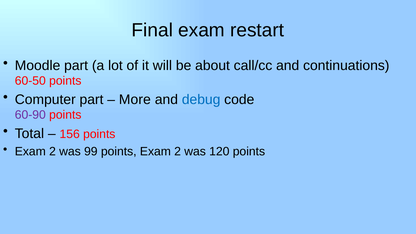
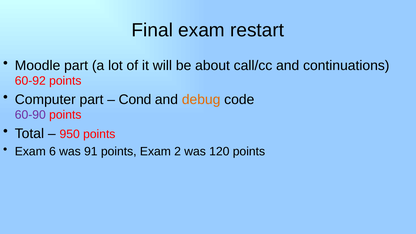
60-50: 60-50 -> 60-92 (30, 81)
More: More -> Cond (135, 99)
debug colour: blue -> orange (201, 99)
156: 156 -> 950 (70, 134)
2: 2 -> 6 (52, 151)
99: 99 -> 91 (91, 151)
